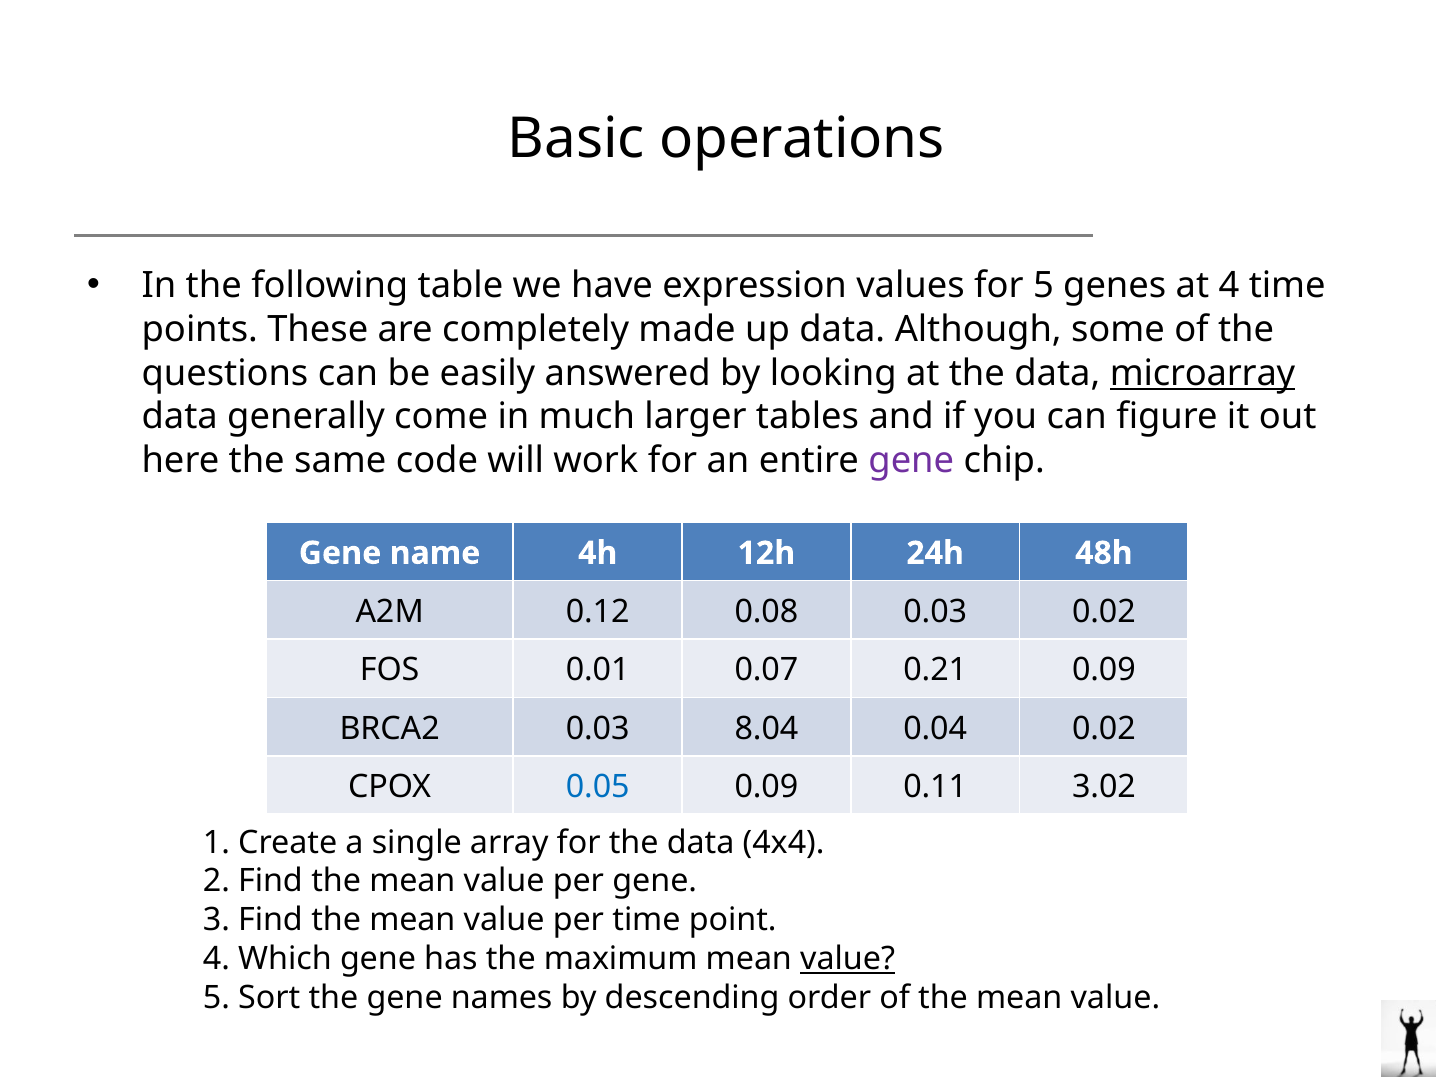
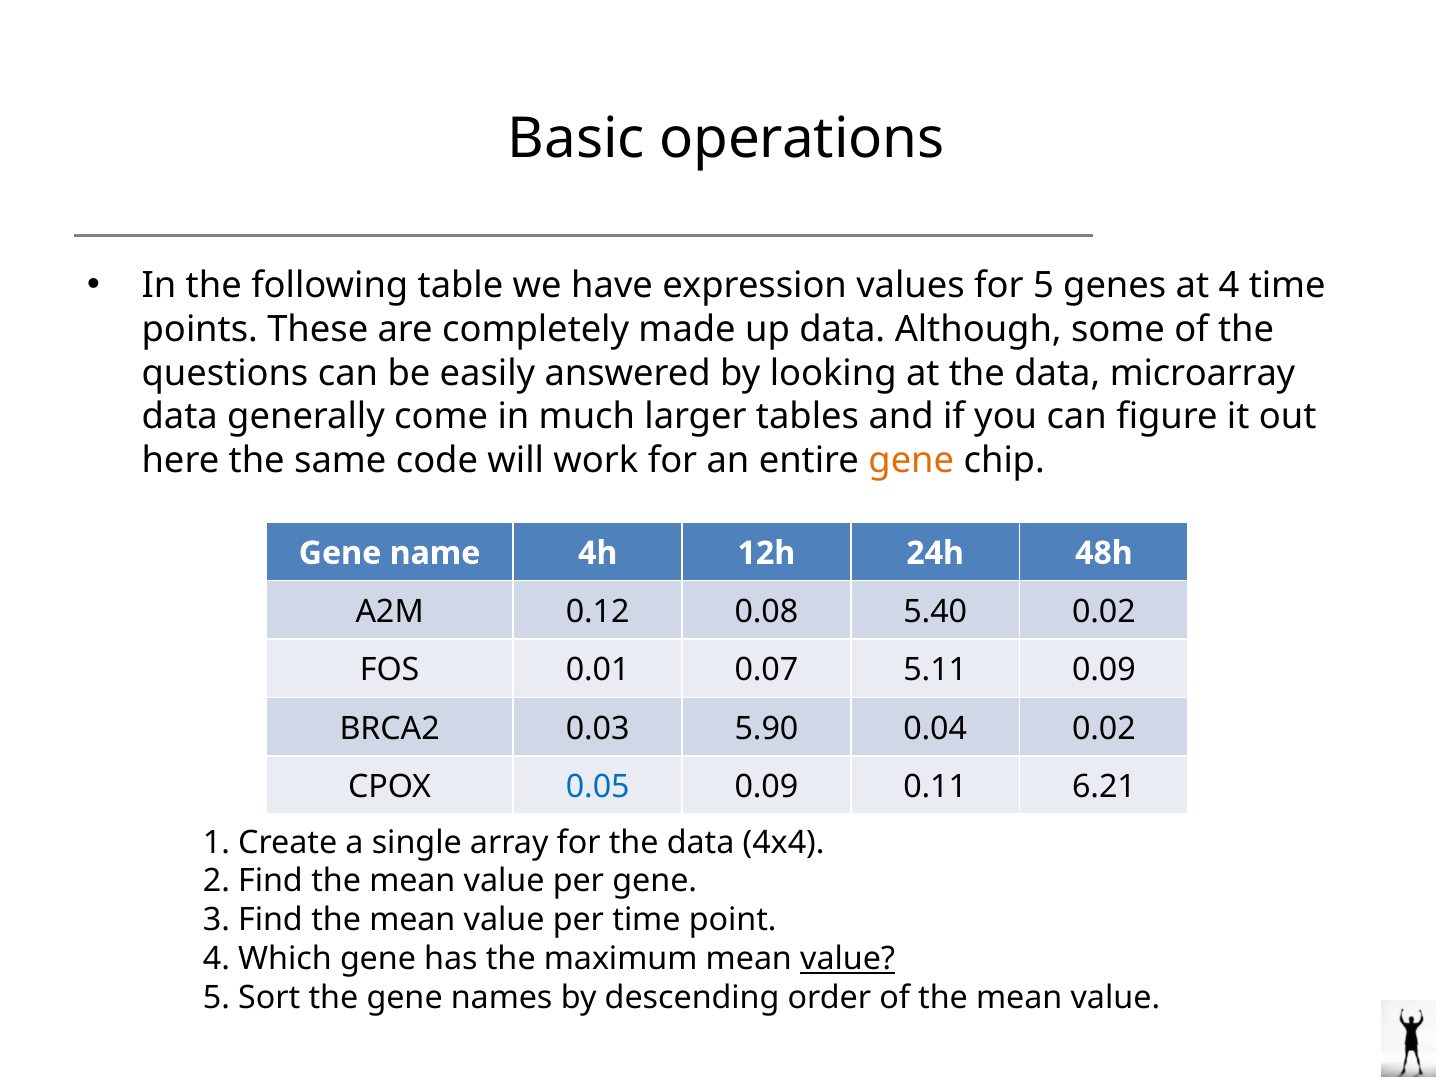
microarray underline: present -> none (1203, 373)
gene colour: purple -> orange (911, 460)
0.08 0.03: 0.03 -> 5.40 (935, 611)
0.21: 0.21 -> 5.11 (935, 670)
8.04: 8.04 -> 5.90 (766, 728)
3.02: 3.02 -> 6.21 (1104, 787)
